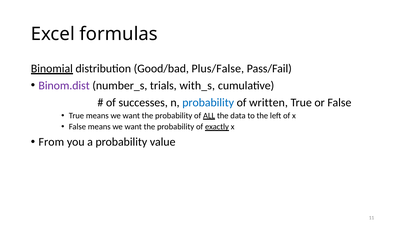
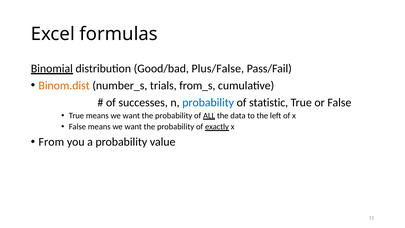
Binom.dist colour: purple -> orange (64, 85)
with_s: with_s -> from_s (197, 85)
written: written -> statistic (269, 102)
